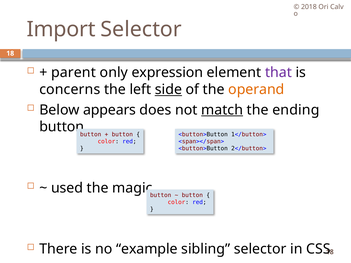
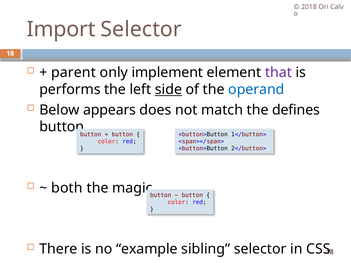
expression: expression -> implement (167, 73)
concerns: concerns -> performs (70, 90)
operand colour: orange -> blue (256, 90)
match underline: present -> none (222, 110)
ending: ending -> defines (296, 110)
used: used -> both (67, 188)
